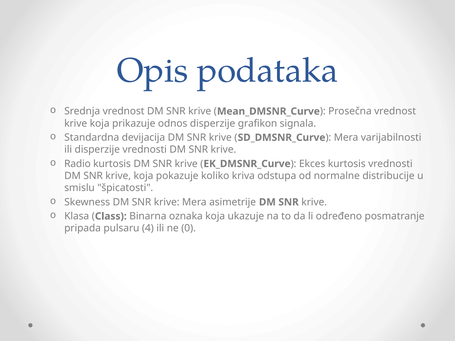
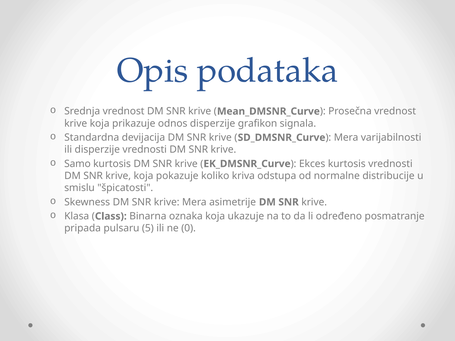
Radio: Radio -> Samo (77, 164)
4: 4 -> 5 (148, 228)
